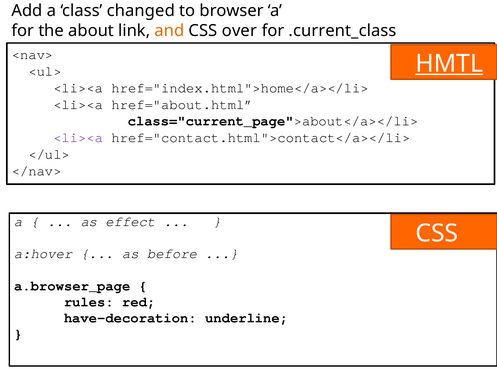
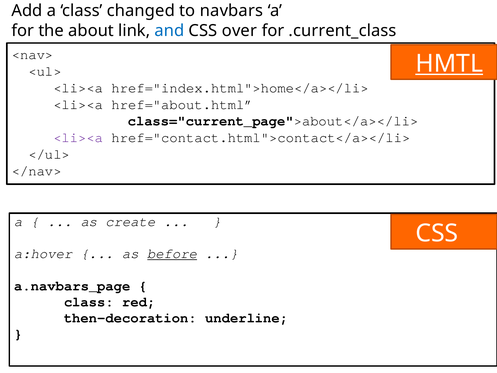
browser: browser -> navbars (231, 11)
and colour: orange -> blue (169, 31)
effect: effect -> create (131, 222)
before underline: none -> present (172, 254)
a.browser_page: a.browser_page -> a.navbars_page (72, 286)
rules: rules -> class (89, 302)
have-decoration: have-decoration -> then-decoration (130, 318)
